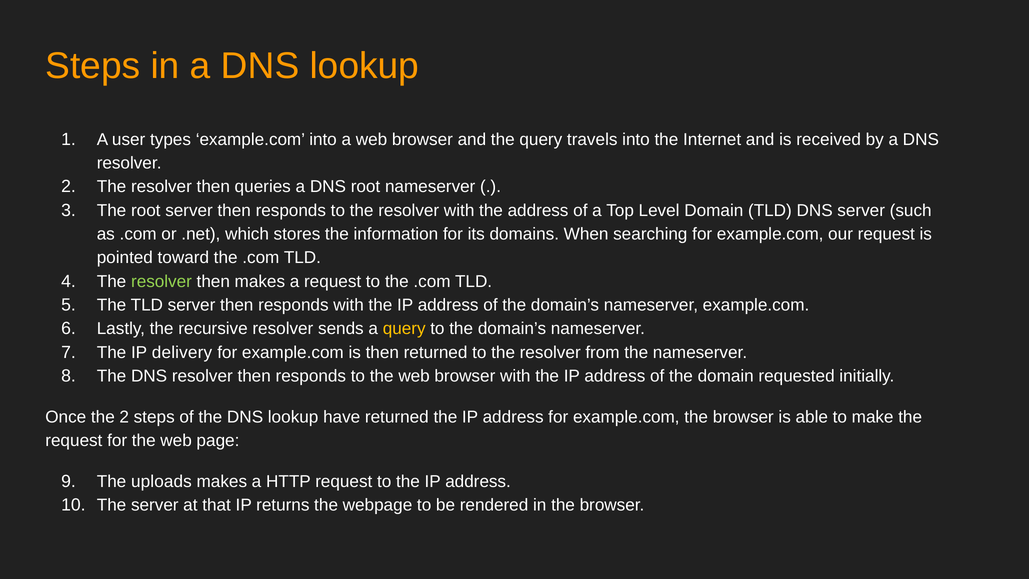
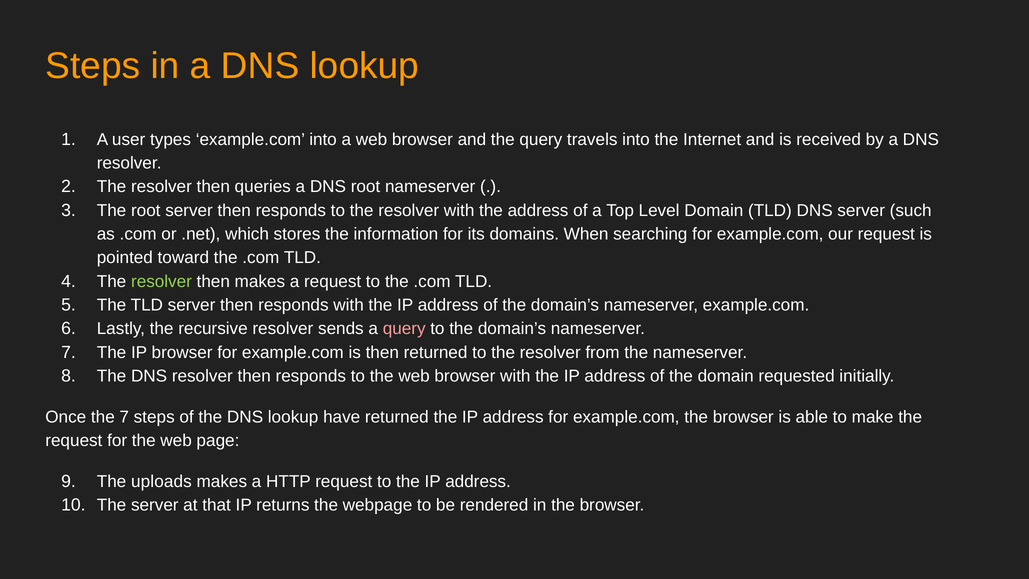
query colour: yellow -> pink (404, 329)
IP delivery: delivery -> browser (182, 352)
the 2: 2 -> 7 (124, 417)
